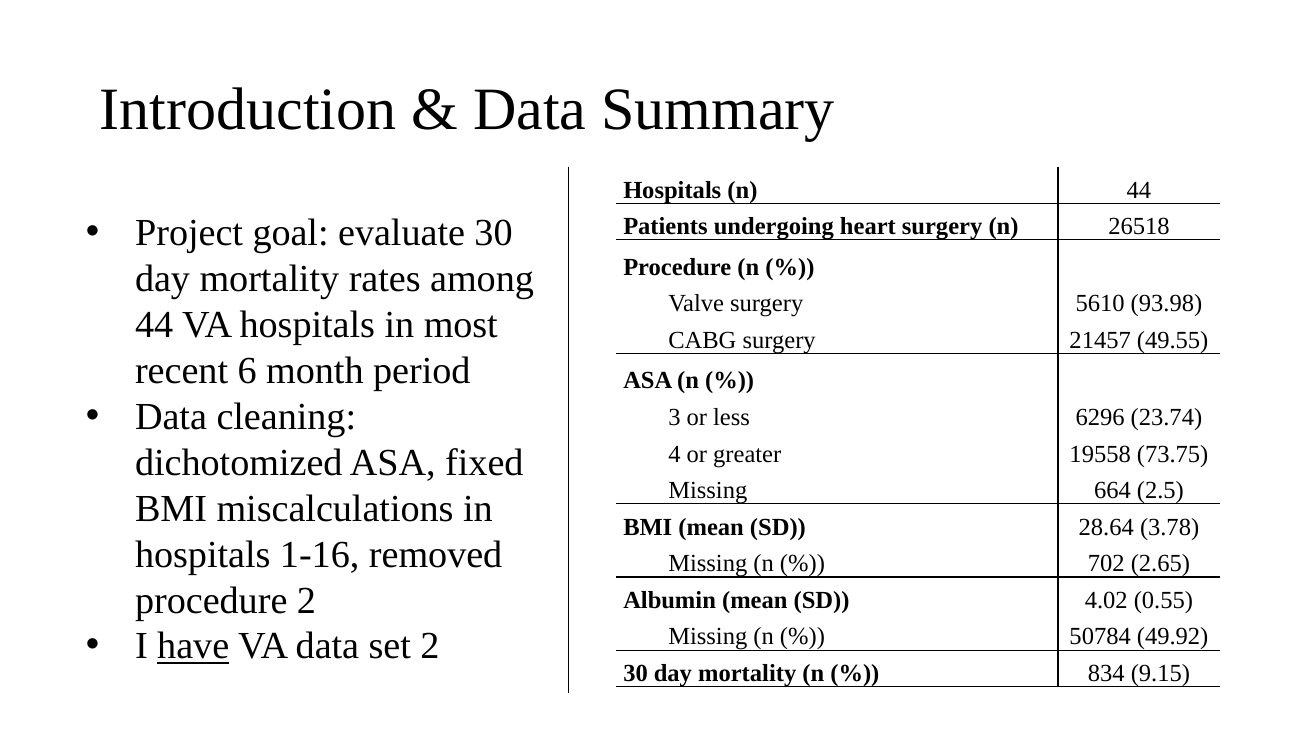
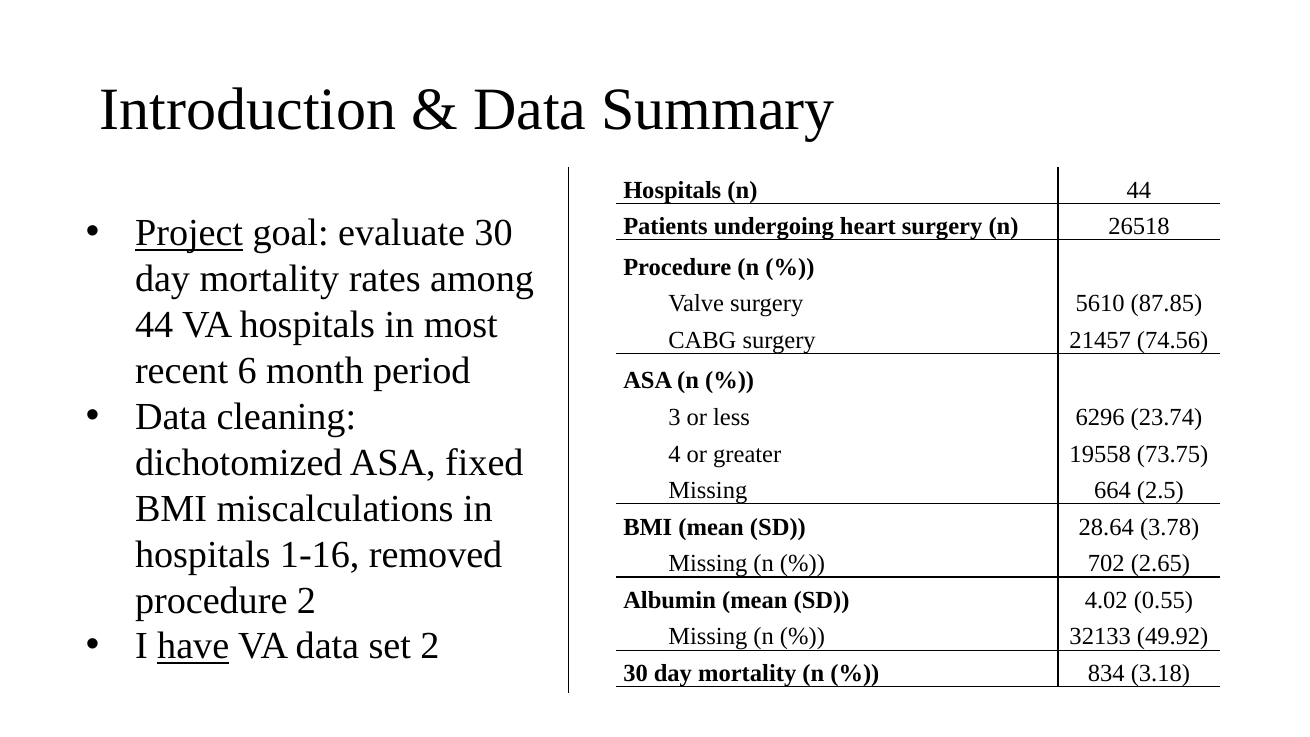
Project underline: none -> present (189, 233)
93.98: 93.98 -> 87.85 (1166, 304)
49.55: 49.55 -> 74.56 (1173, 340)
50784: 50784 -> 32133 (1100, 637)
9.15: 9.15 -> 3.18 (1160, 673)
